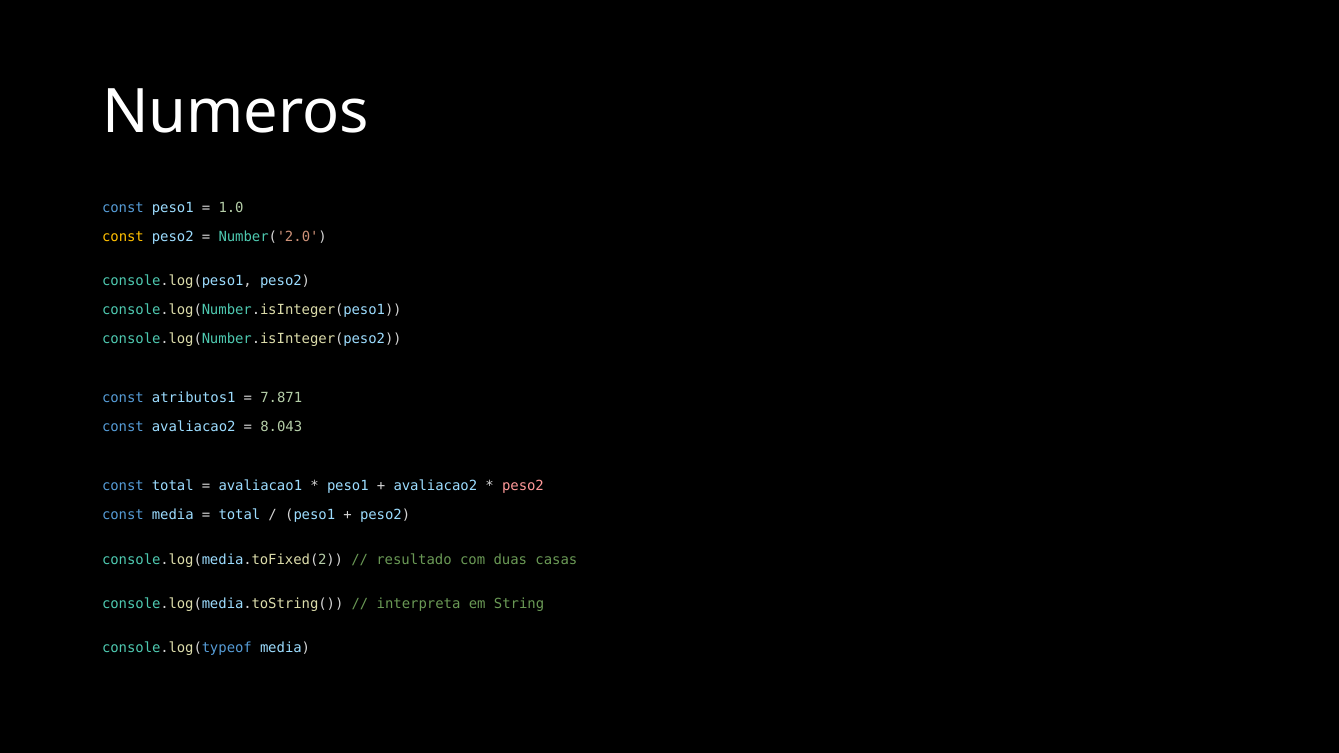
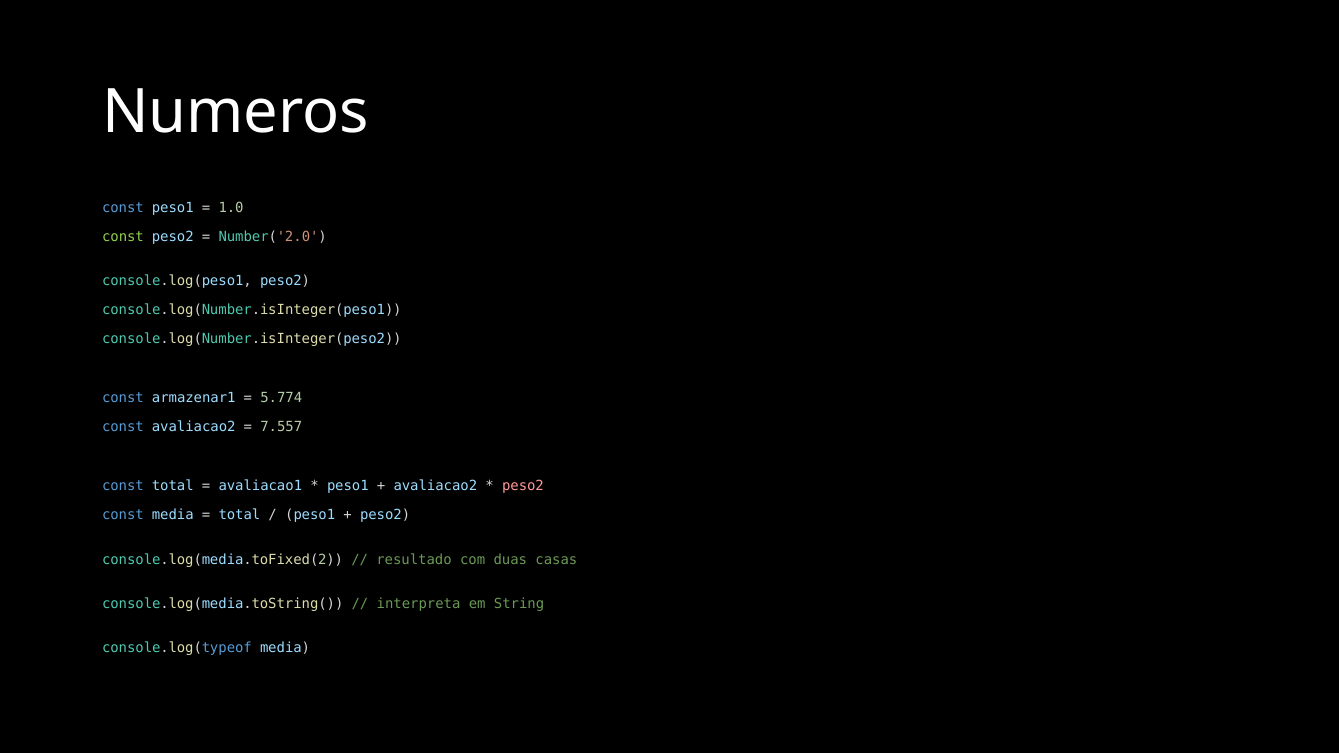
const colour: yellow -> light green (123, 237)
atributos1: atributos1 -> armazenar1 (194, 398)
7.871: 7.871 -> 5.774 (281, 398)
8.043: 8.043 -> 7.557 (281, 427)
